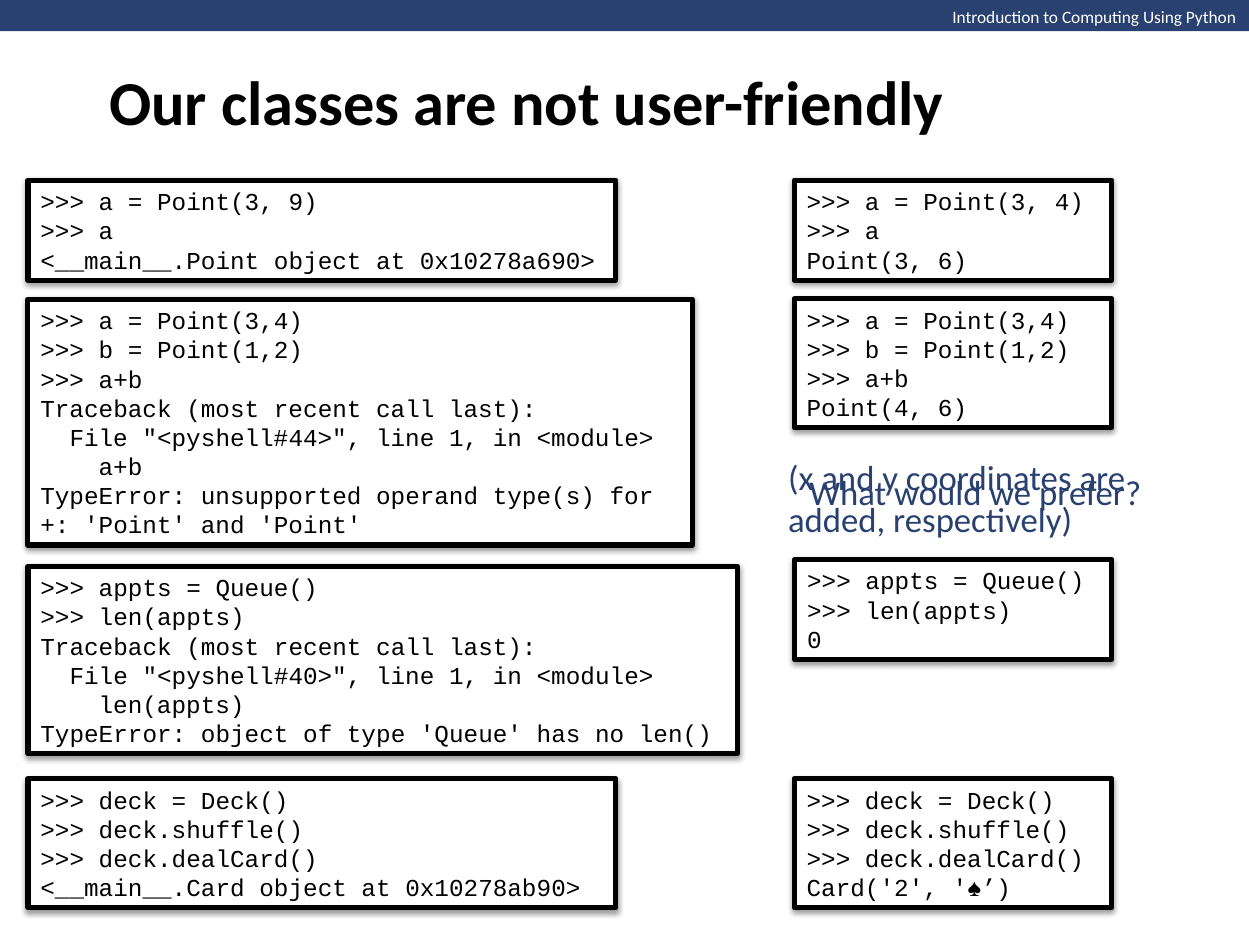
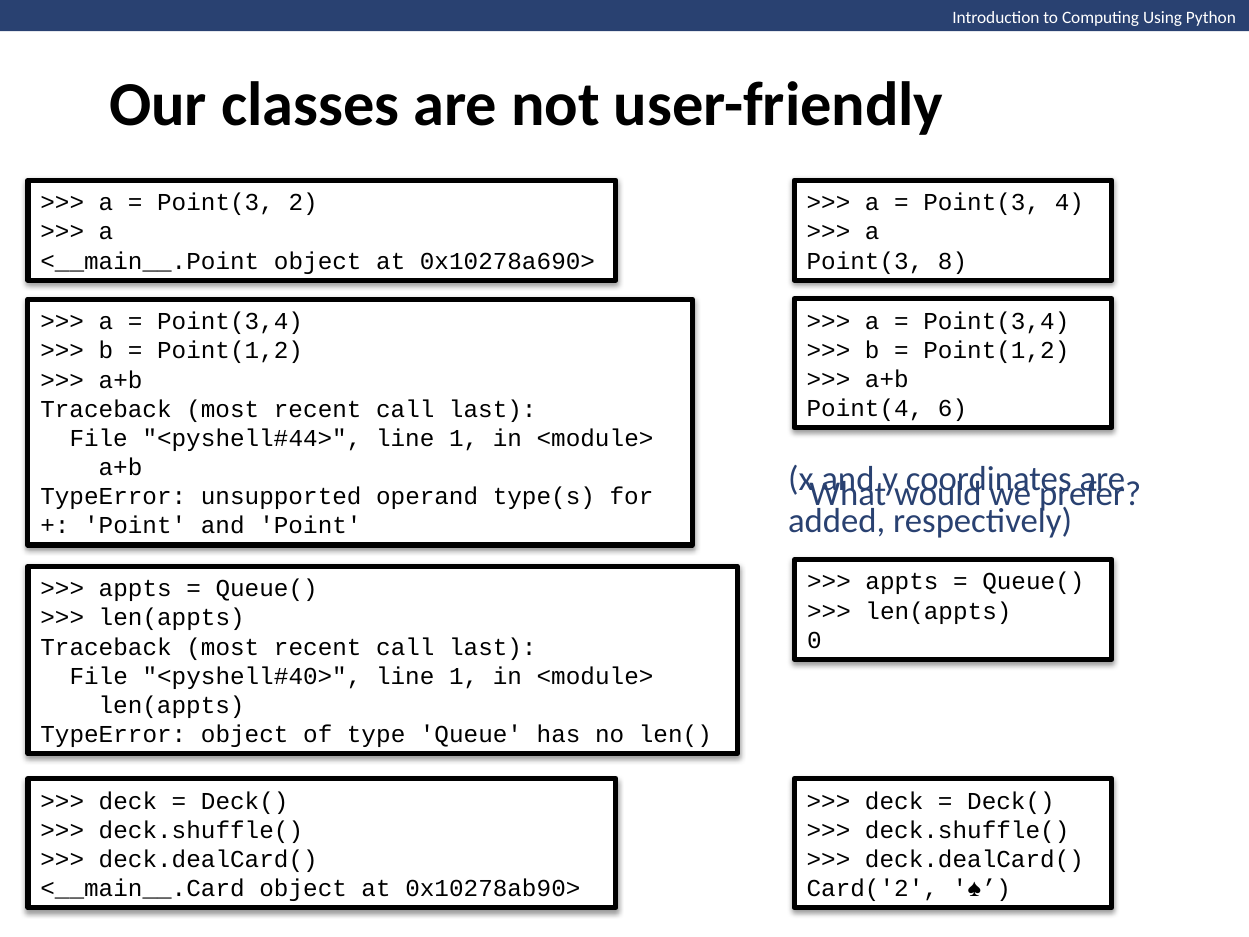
9: 9 -> 2 (303, 203)
Point(3 6: 6 -> 8 (953, 261)
